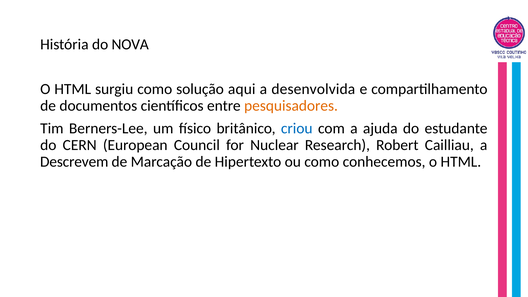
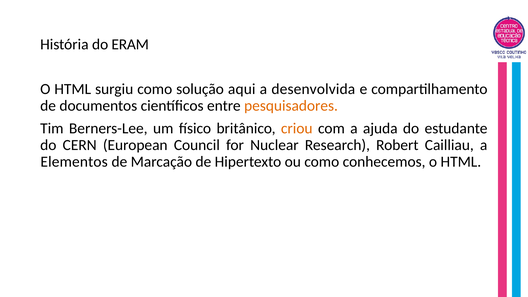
NOVA: NOVA -> ERAM (130, 44)
criou colour: blue -> orange (297, 128)
Descrevem: Descrevem -> Elementos (74, 162)
